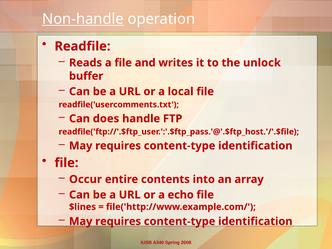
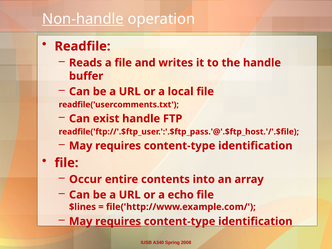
the unlock: unlock -> handle (262, 63)
does: does -> exist (106, 119)
requires underline: none -> present (118, 221)
